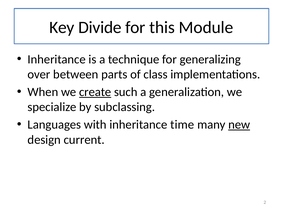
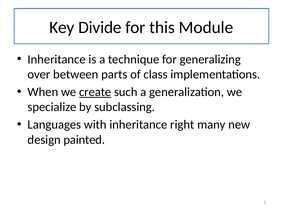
time: time -> right (182, 125)
new underline: present -> none (239, 125)
current: current -> painted (84, 140)
